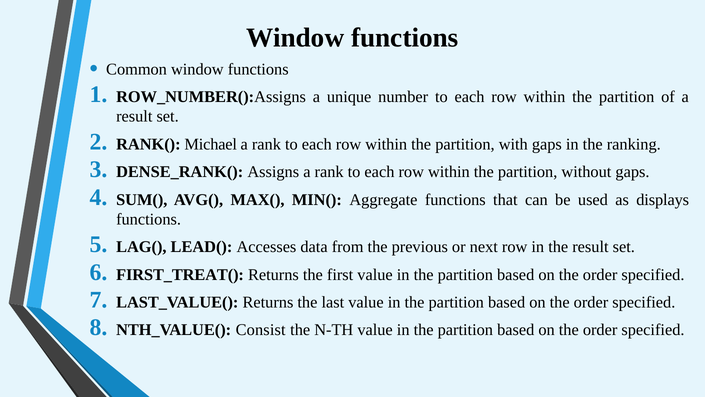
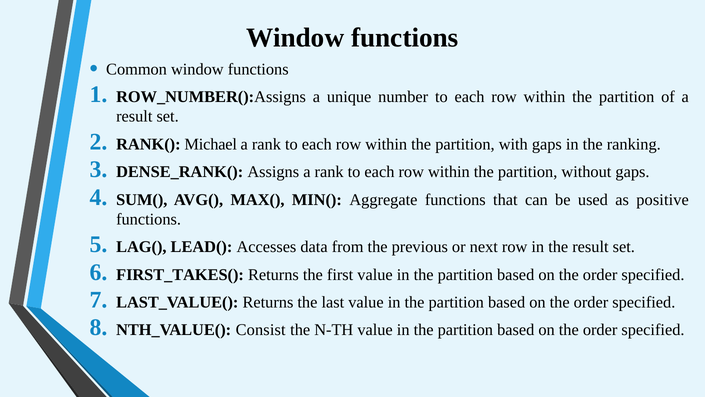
displays: displays -> positive (663, 199)
FIRST_TREAT(: FIRST_TREAT( -> FIRST_TAKES( (180, 274)
